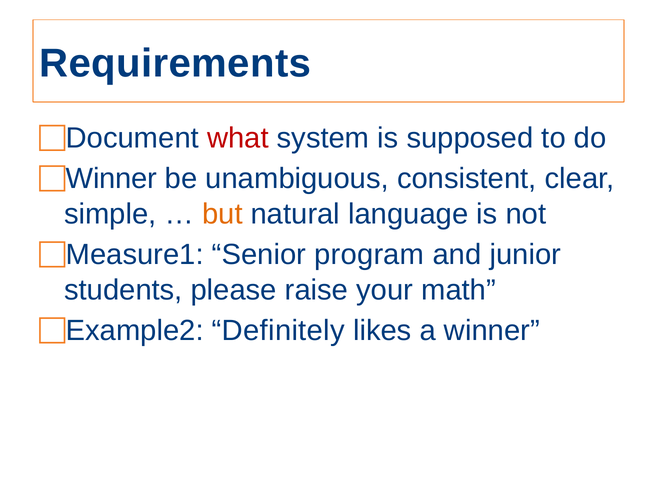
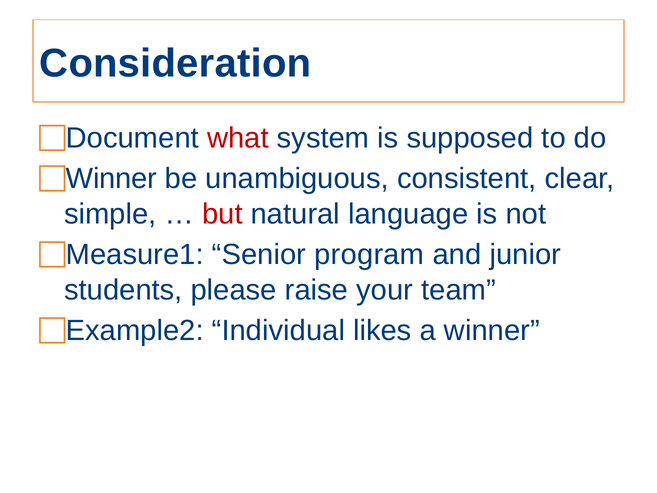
Requirements: Requirements -> Consideration (175, 64)
but colour: orange -> red (222, 214)
math: math -> team (459, 290)
Definitely: Definitely -> Individual (278, 331)
